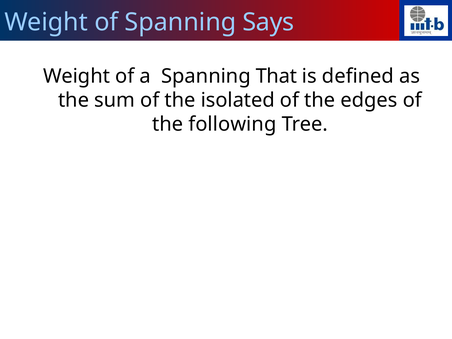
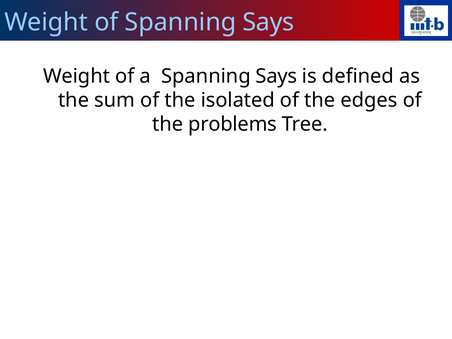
a Spanning That: That -> Says (276, 76)
following: following -> problems (233, 124)
